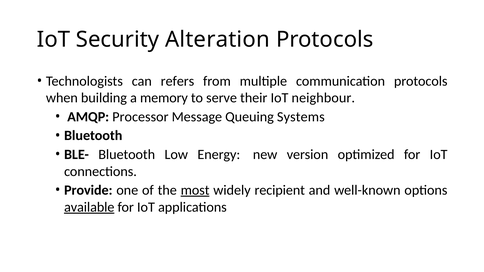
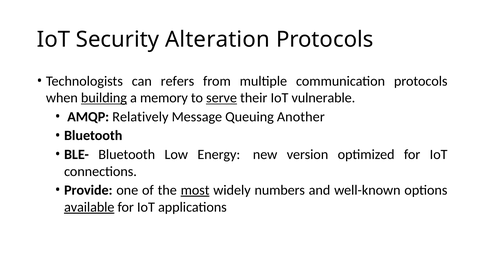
building underline: none -> present (104, 98)
serve underline: none -> present (222, 98)
neighbour: neighbour -> vulnerable (323, 98)
Processor: Processor -> Relatively (140, 117)
Systems: Systems -> Another (301, 117)
recipient: recipient -> numbers (280, 190)
